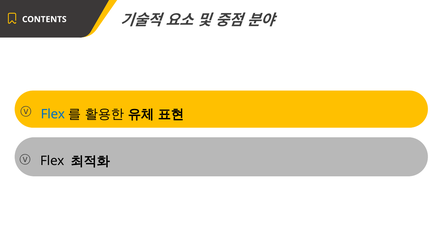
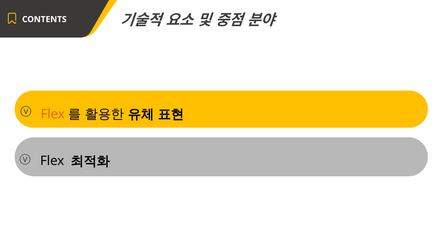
Flex colour: blue -> orange (53, 114)
